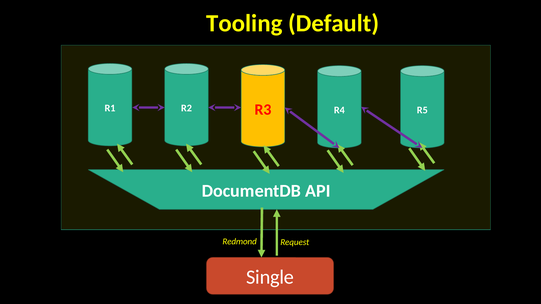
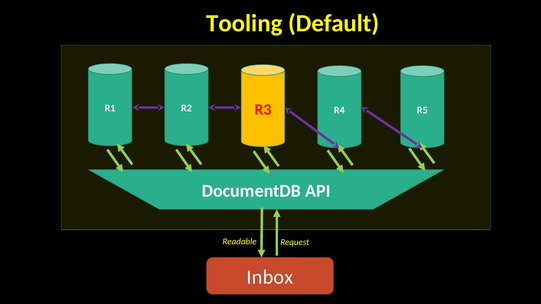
Redmond: Redmond -> Readable (240, 242)
Single: Single -> Inbox (270, 278)
